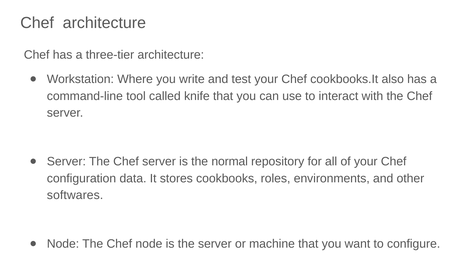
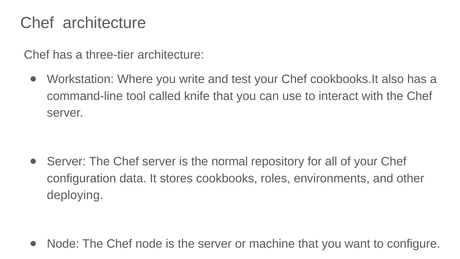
softwares: softwares -> deploying (75, 195)
